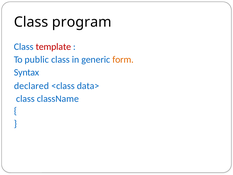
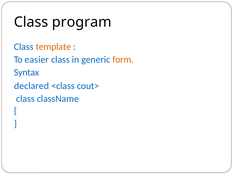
template colour: red -> orange (53, 47)
public: public -> easier (37, 59)
data>: data> -> cout> (88, 86)
